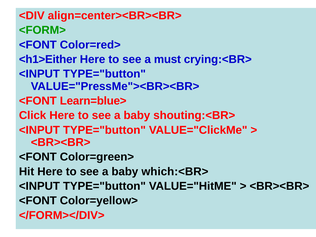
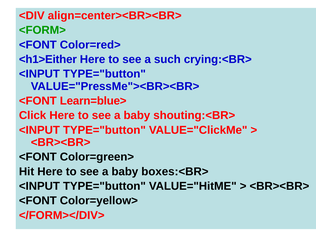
must: must -> such (167, 59)
which:<BR>: which:<BR> -> boxes:<BR> (175, 172)
